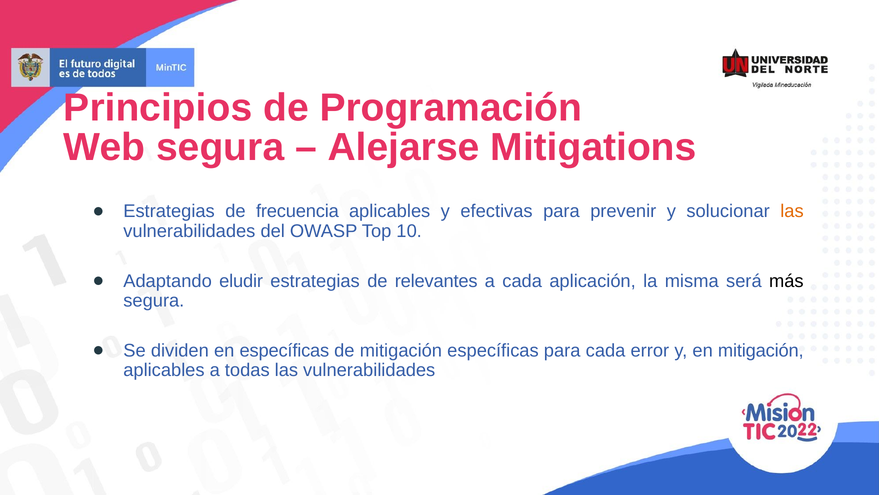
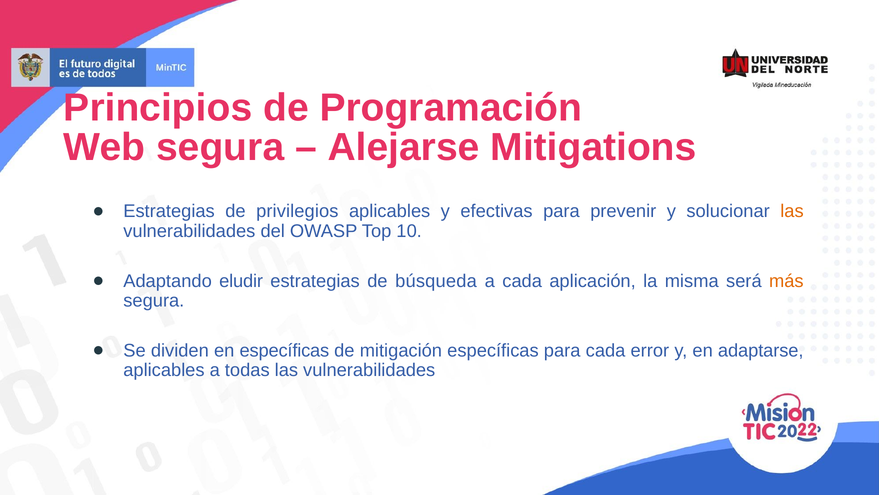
frecuencia: frecuencia -> privilegios (297, 211)
relevantes: relevantes -> búsqueda (436, 281)
más colour: black -> orange (786, 281)
en mitigación: mitigación -> adaptarse (761, 350)
